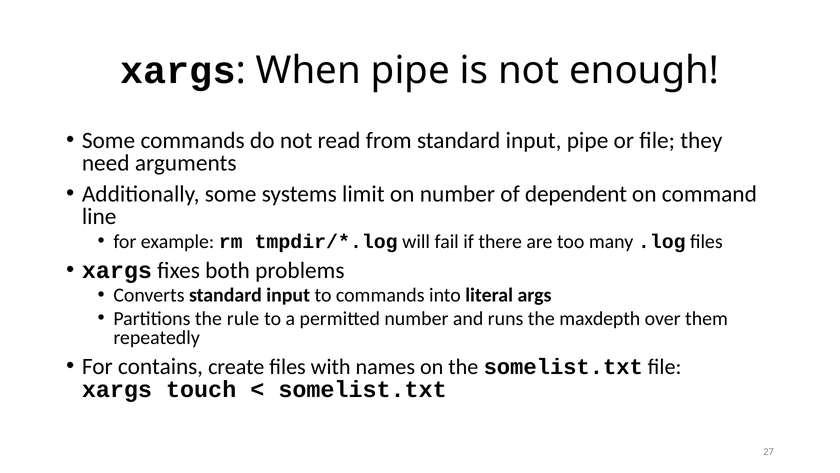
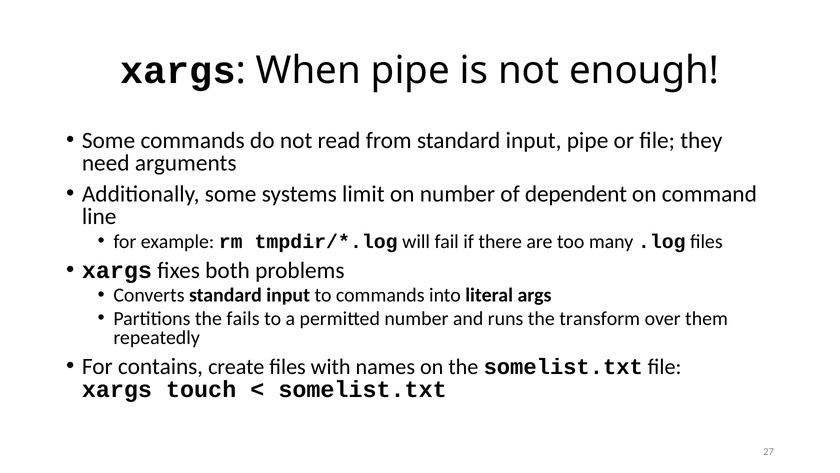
rule: rule -> fails (243, 318)
maxdepth: maxdepth -> transform (600, 318)
